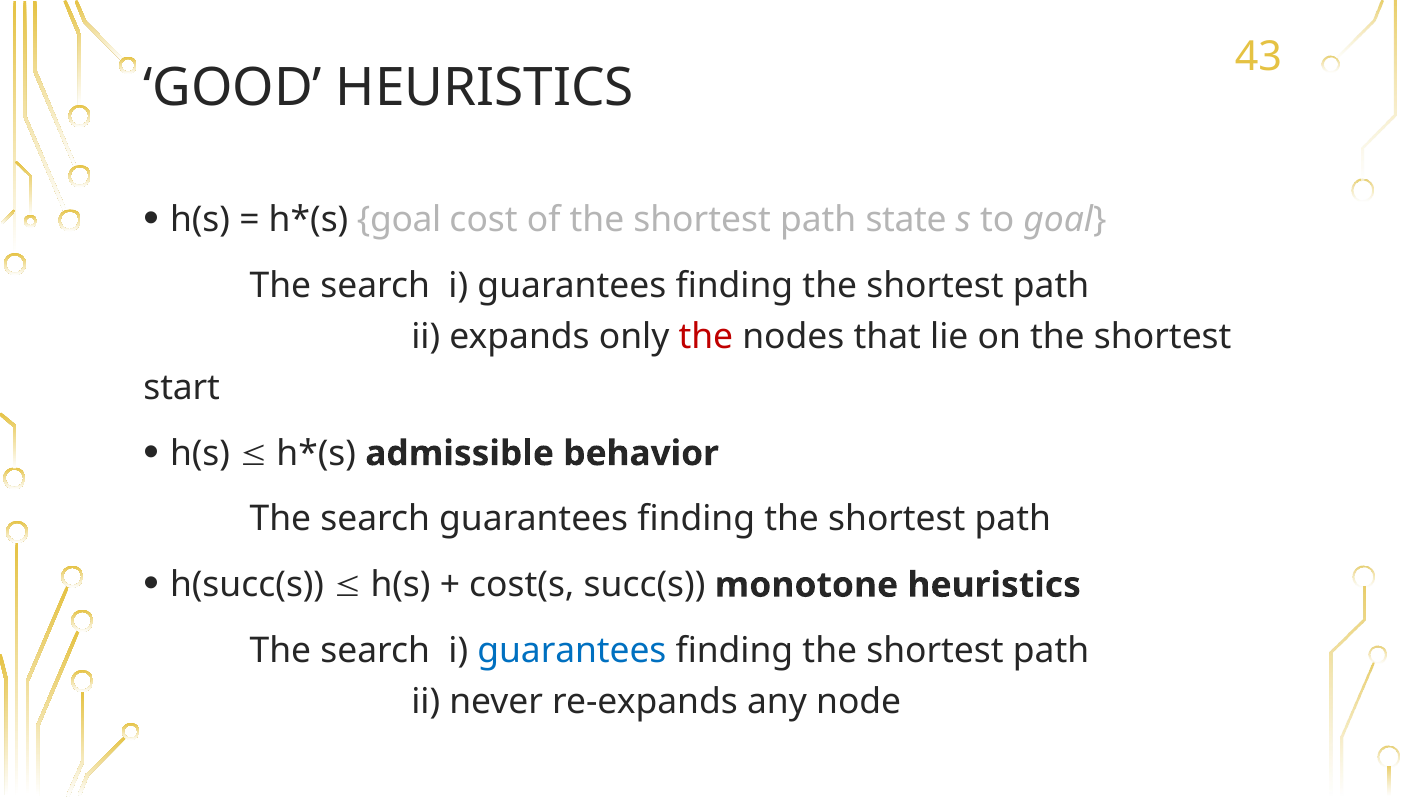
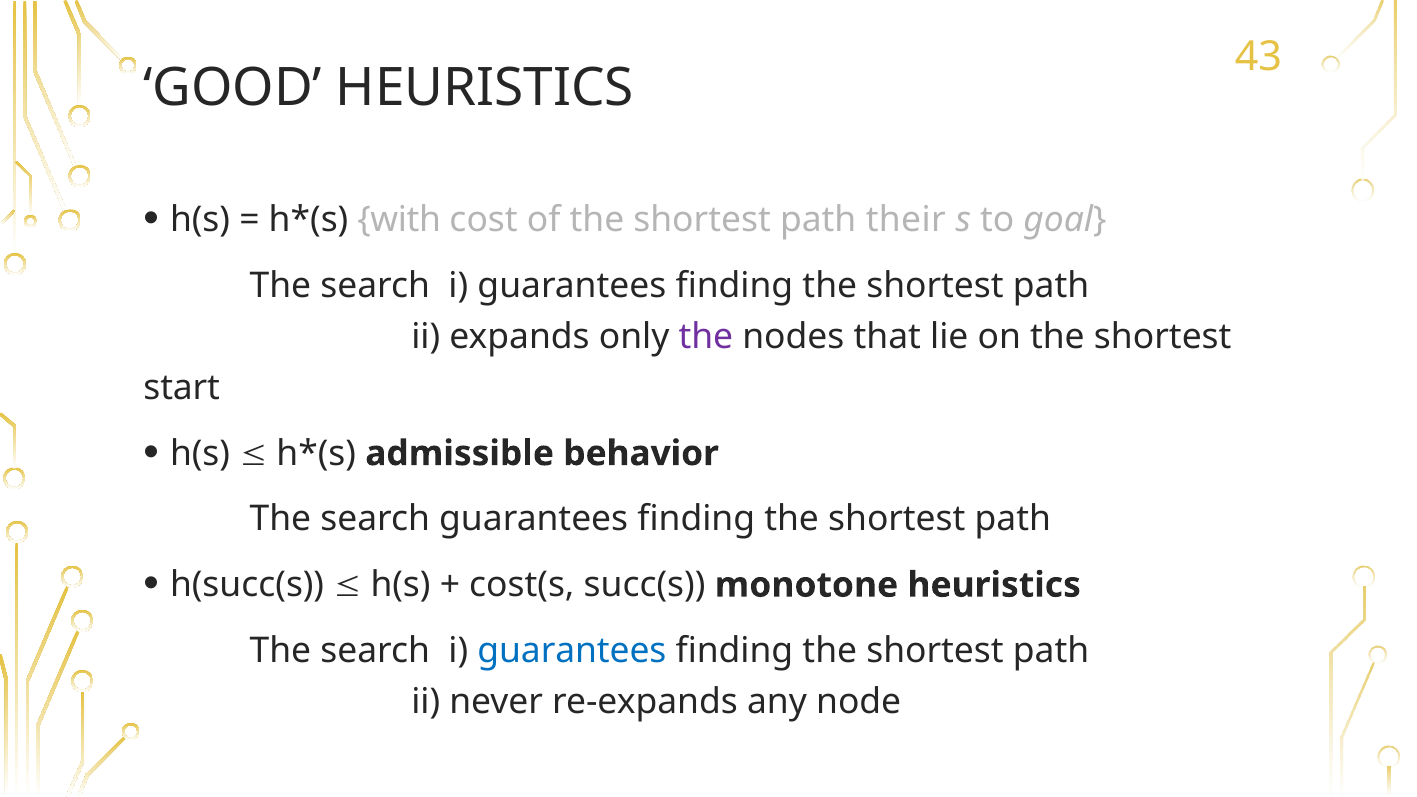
goal: goal -> with (399, 220)
state: state -> their (906, 220)
the colour: red -> purple (706, 337)
